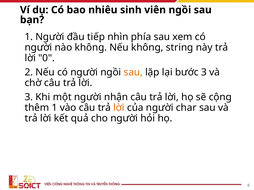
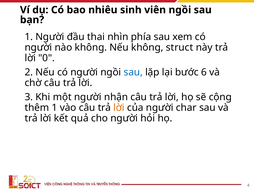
tiếp: tiếp -> thai (96, 37)
string: string -> struct (180, 48)
sau colour: orange -> blue (133, 72)
bước 3: 3 -> 6 (204, 72)
